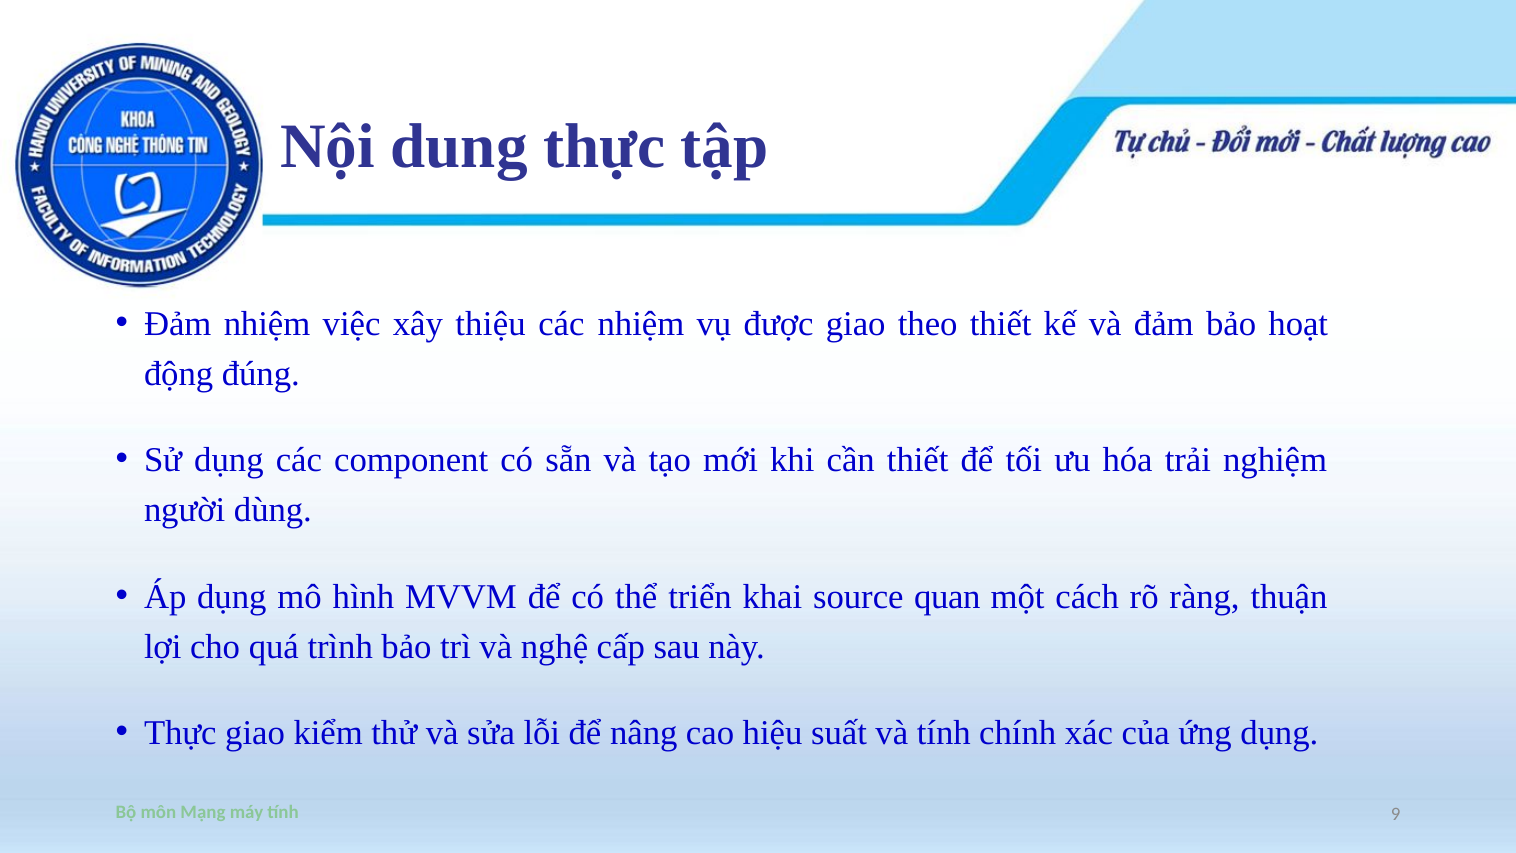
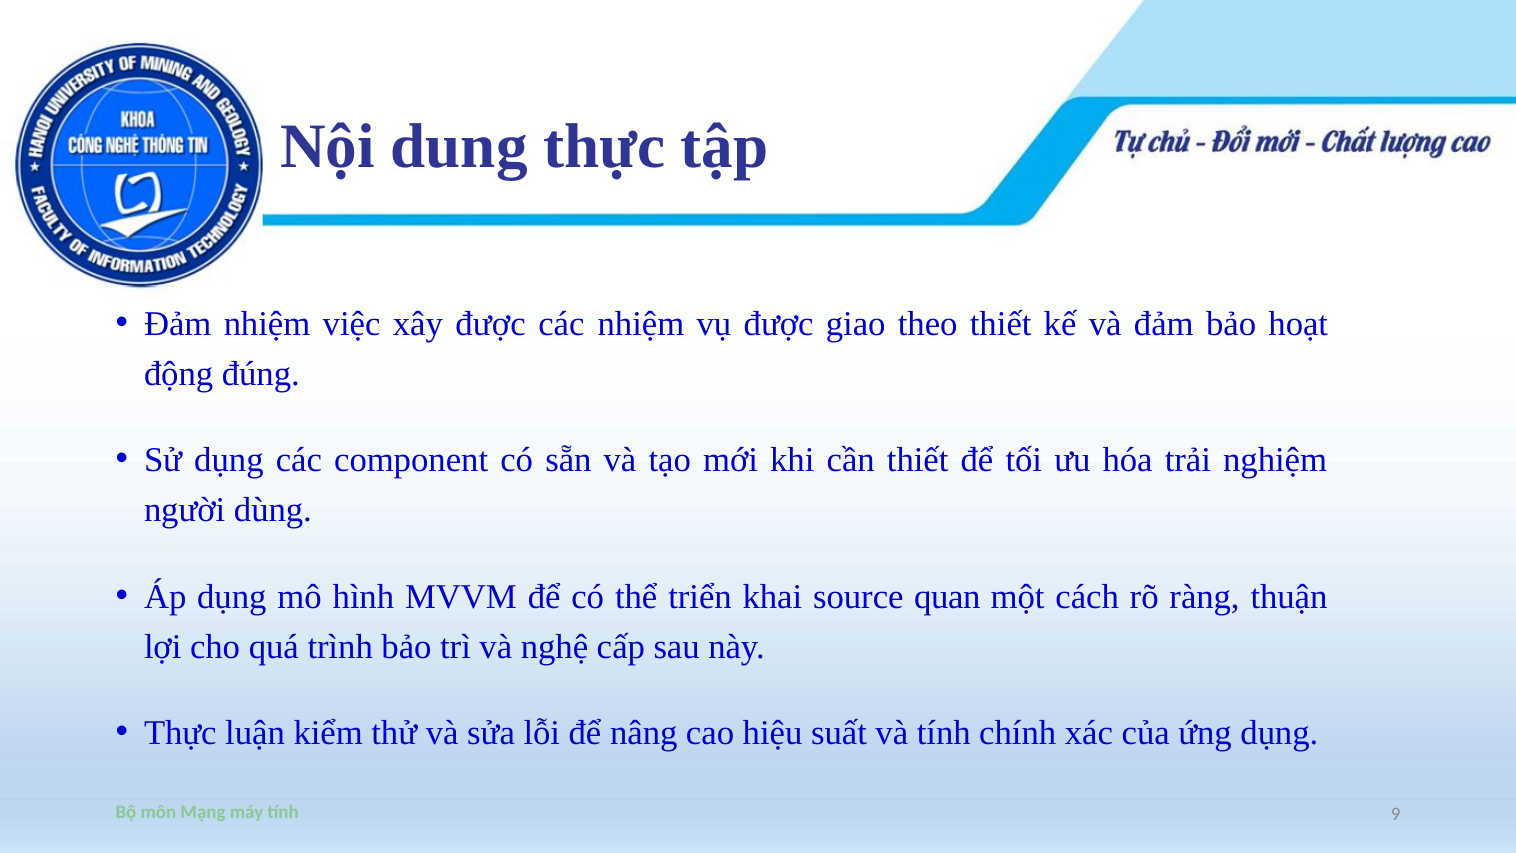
xây thiệu: thiệu -> được (491, 324)
Thực giao: giao -> luận (255, 733)
